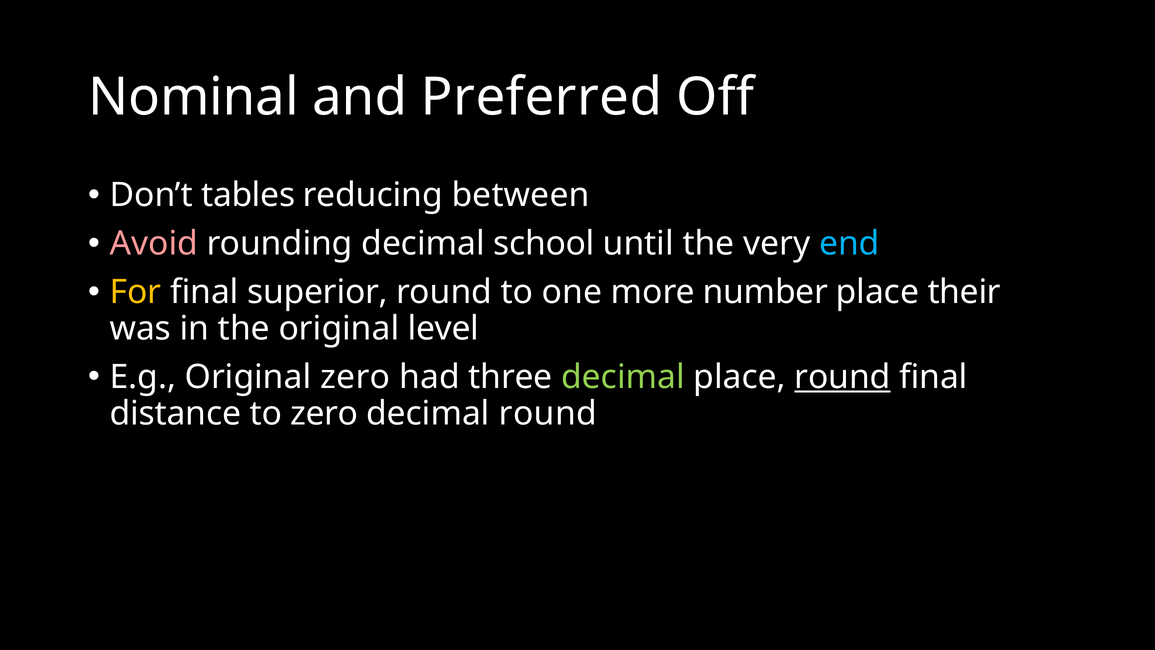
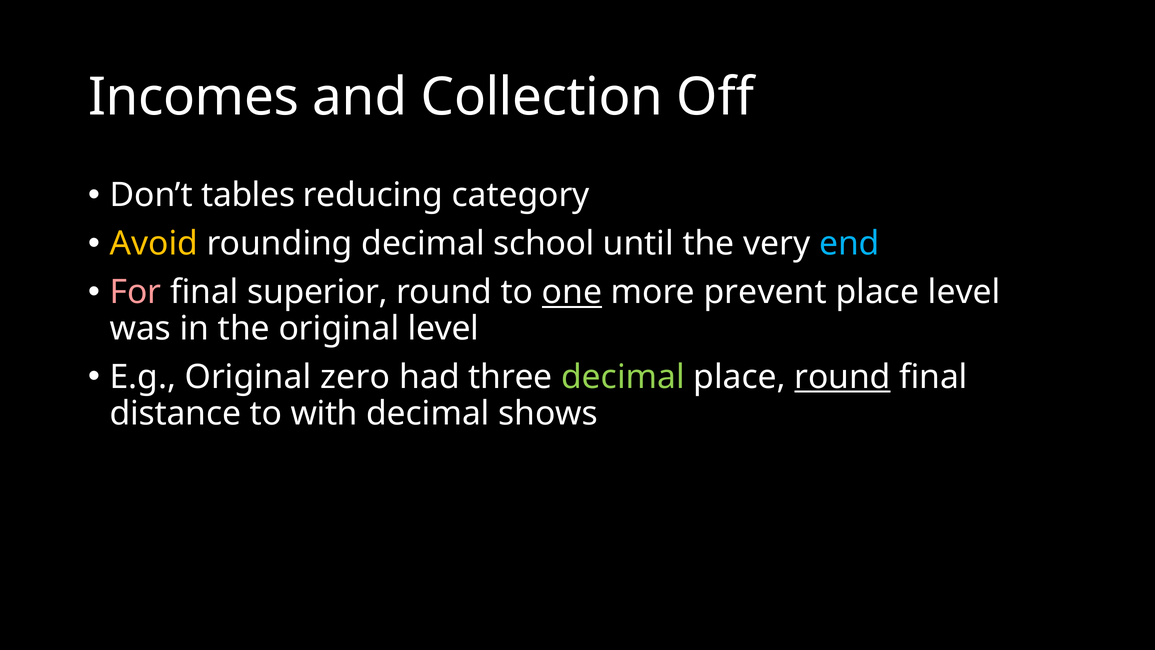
Nominal: Nominal -> Incomes (193, 97)
Preferred: Preferred -> Collection (542, 97)
between: between -> category (521, 195)
Avoid colour: pink -> yellow (154, 244)
For colour: yellow -> pink (136, 292)
one underline: none -> present (572, 292)
number: number -> prevent (765, 292)
place their: their -> level (964, 292)
to zero: zero -> with (324, 413)
decimal round: round -> shows (548, 413)
